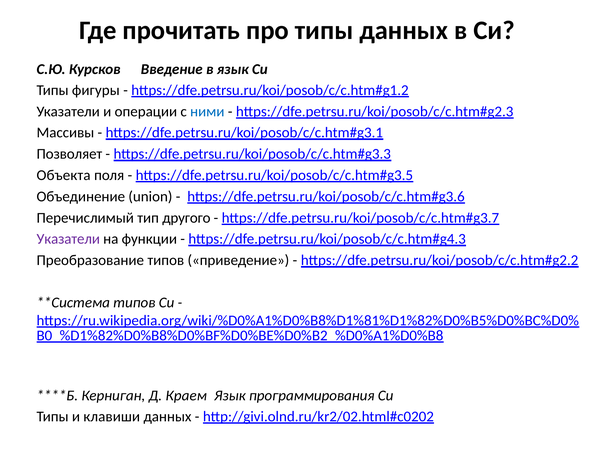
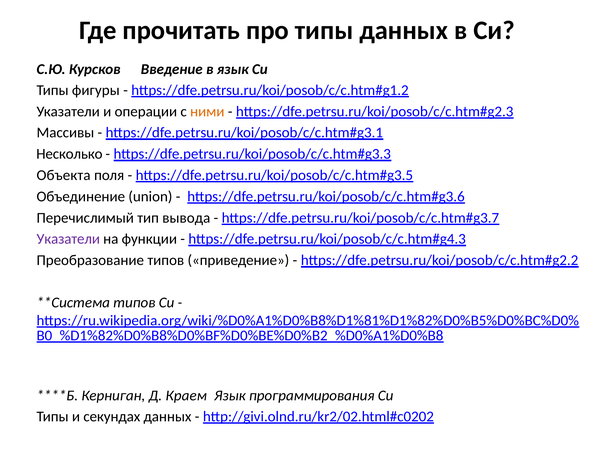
ними colour: blue -> orange (207, 112)
Позволяет: Позволяет -> Несколько (69, 154)
другого: другого -> вывода (186, 218)
клавиши: клавиши -> секундах (112, 417)
